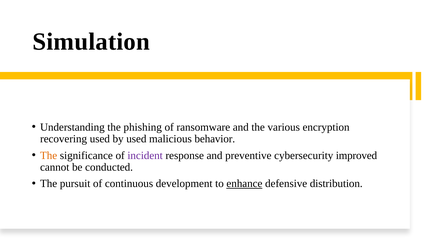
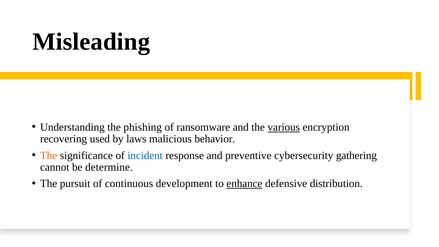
Simulation: Simulation -> Misleading (91, 42)
various underline: none -> present (284, 127)
by used: used -> laws (136, 139)
incident colour: purple -> blue (145, 155)
improved: improved -> gathering (356, 155)
conducted: conducted -> determine (109, 167)
